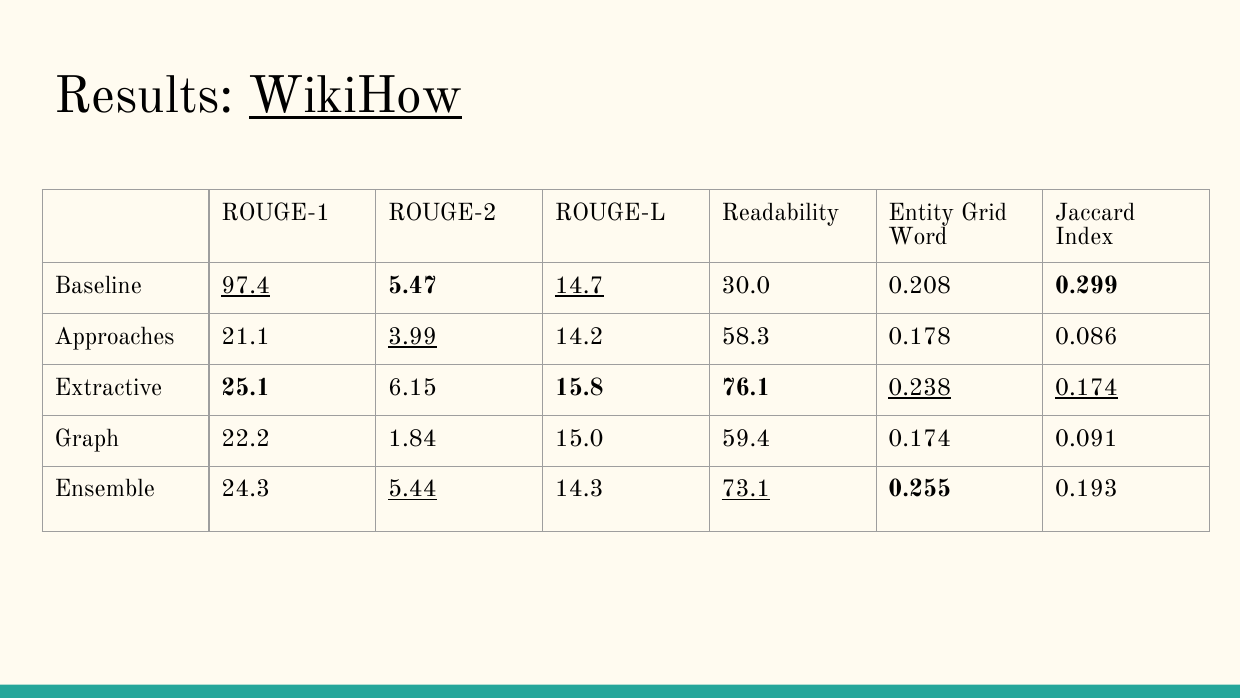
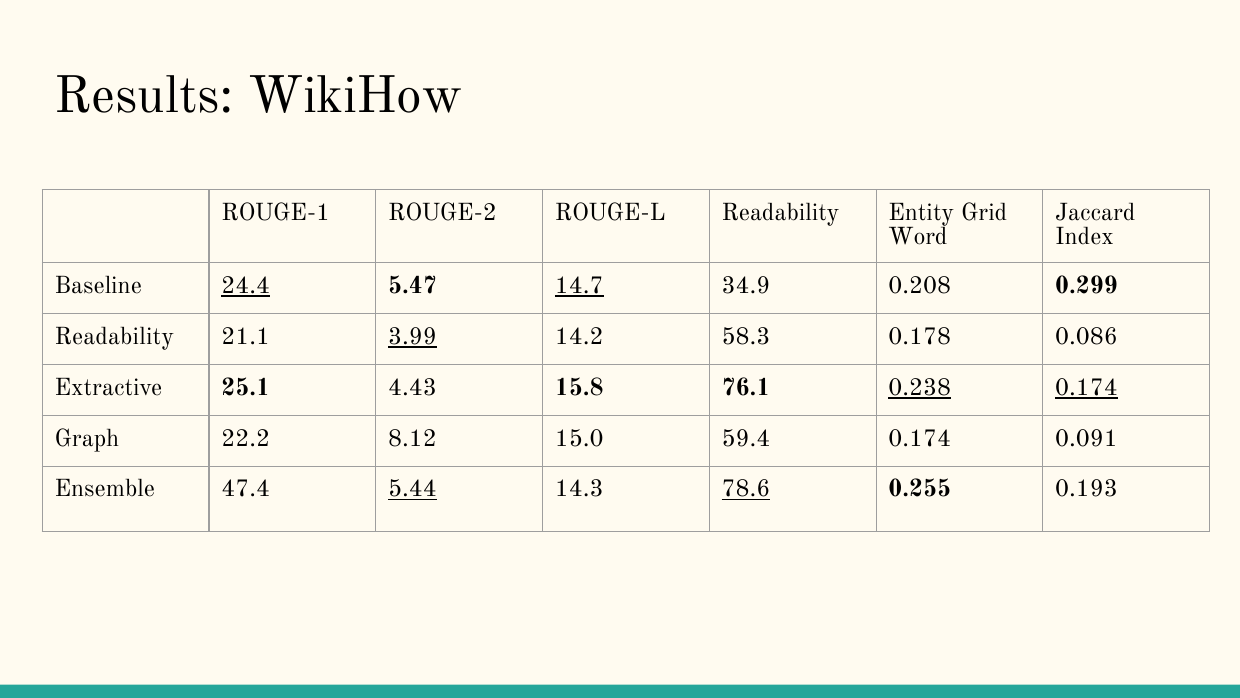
WikiHow underline: present -> none (355, 95)
97.4: 97.4 -> 24.4 (246, 285)
30.0: 30.0 -> 34.9 (746, 285)
Approaches: Approaches -> Readability (114, 336)
6.15: 6.15 -> 4.43 (412, 387)
1.84: 1.84 -> 8.12 (412, 438)
24.3: 24.3 -> 47.4 (246, 489)
73.1: 73.1 -> 78.6 (746, 489)
